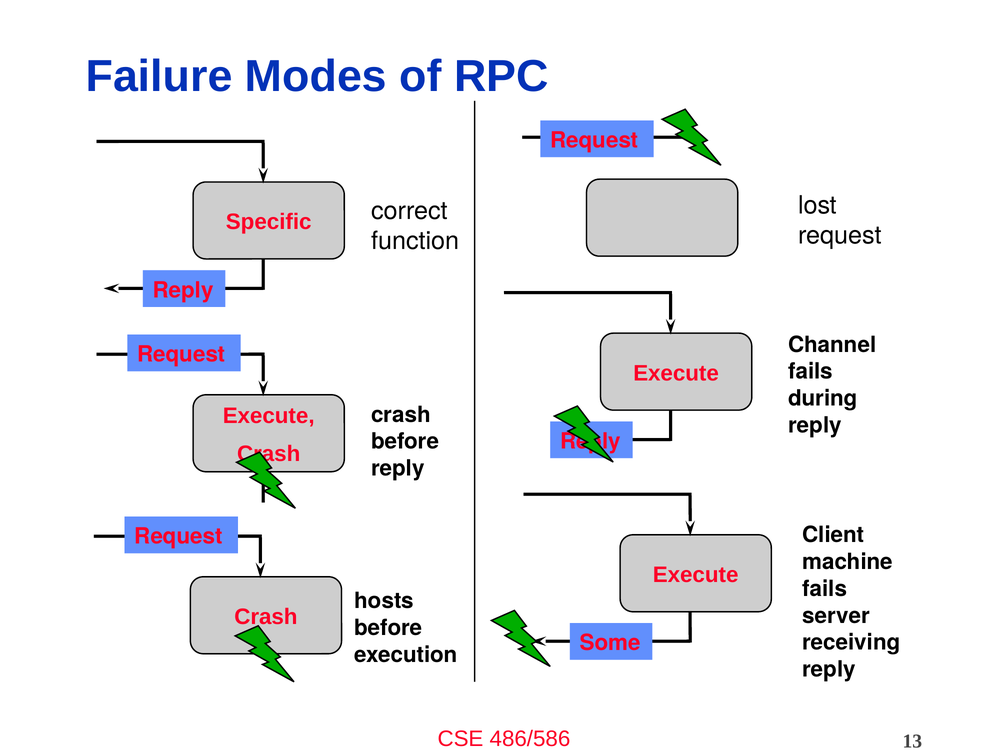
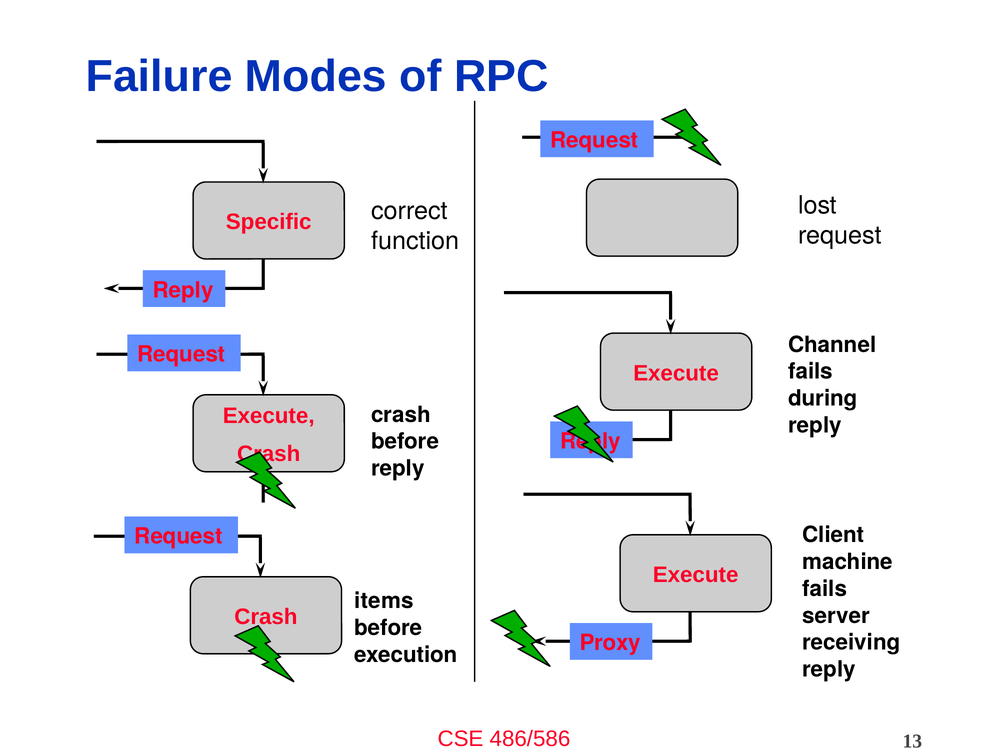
hosts: hosts -> items (384, 601)
Some: Some -> Proxy (610, 643)
